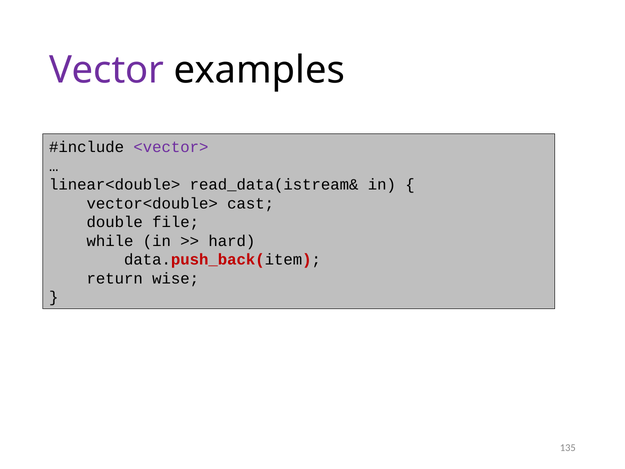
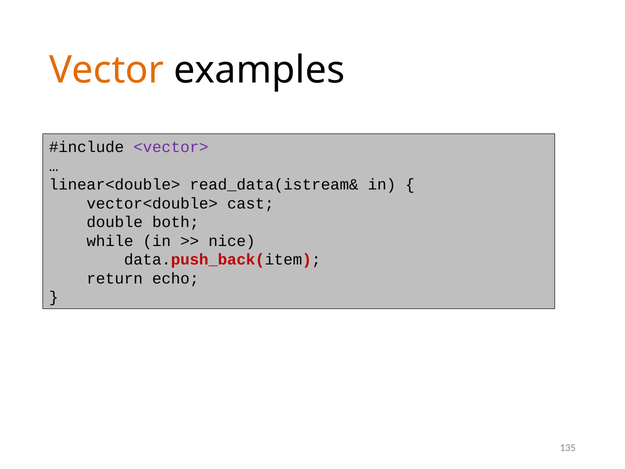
Vector colour: purple -> orange (107, 70)
file: file -> both (176, 222)
hard: hard -> nice (232, 241)
wise: wise -> echo (176, 278)
